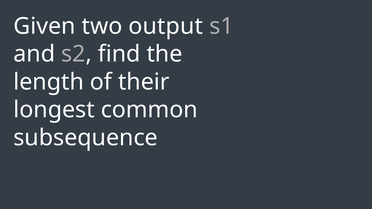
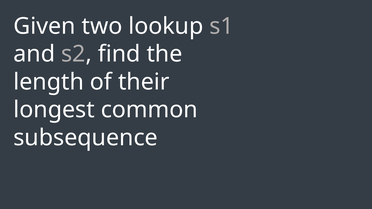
output: output -> lookup (166, 26)
